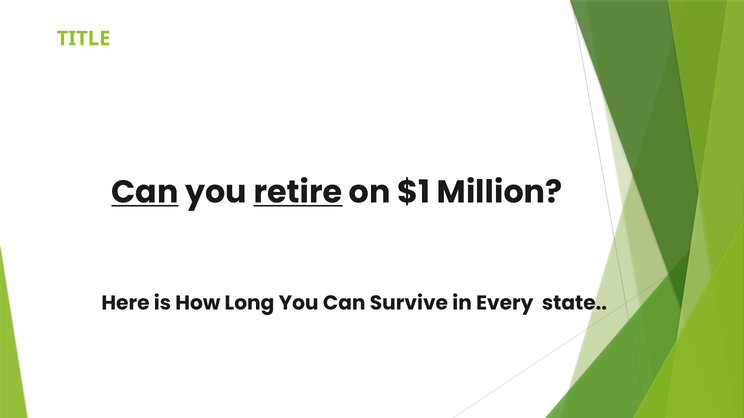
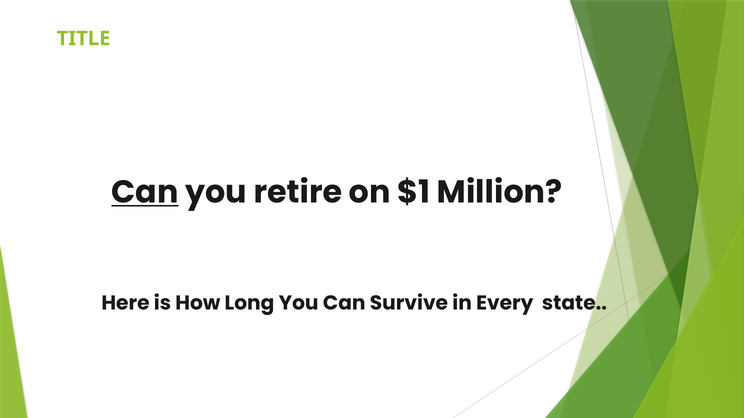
retire underline: present -> none (298, 192)
